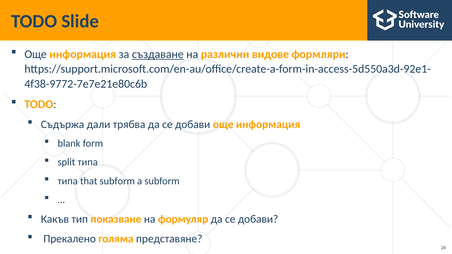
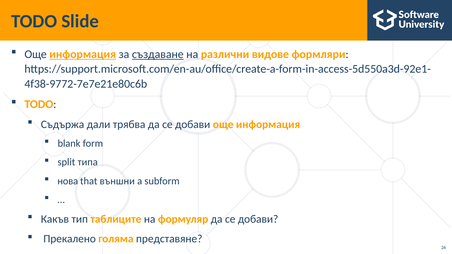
информация underline: none -> present (83, 54)
типа: типа -> нова (68, 181)
that subform: subform -> външни (117, 181)
показване: показване -> таблиците (116, 219)
